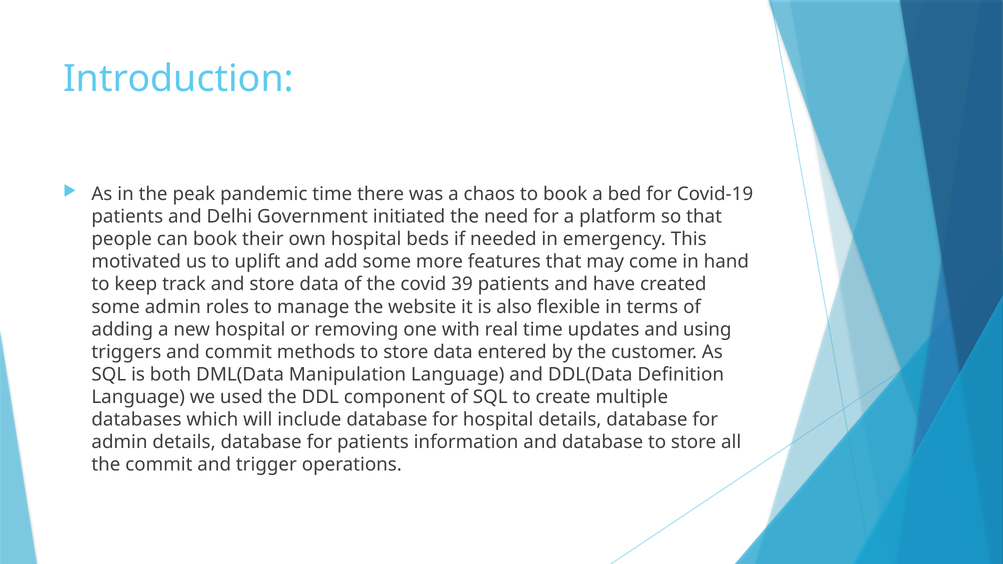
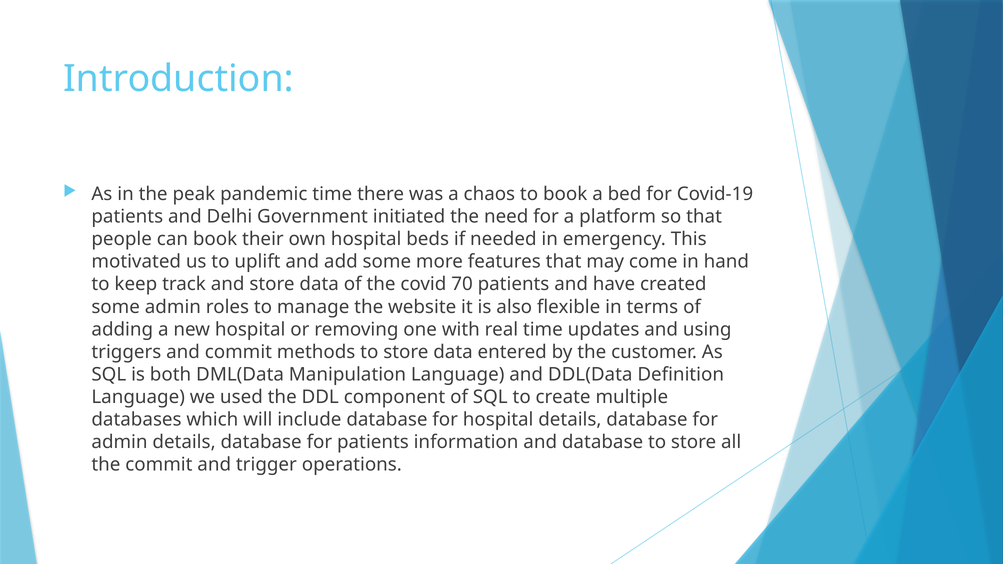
39: 39 -> 70 (462, 284)
